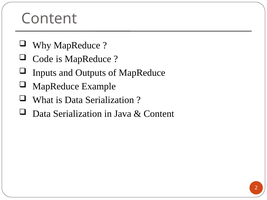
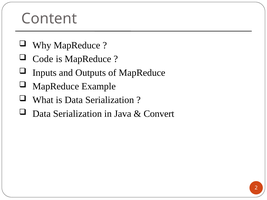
Content: Content -> Convert (159, 114)
